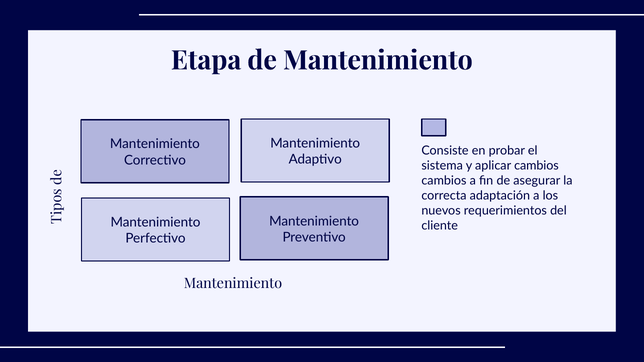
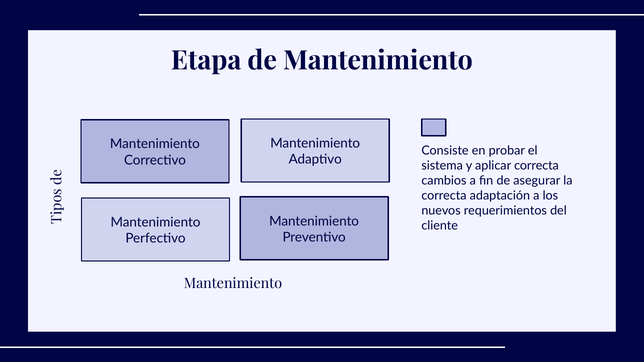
aplicar cambios: cambios -> correcta (536, 166)
